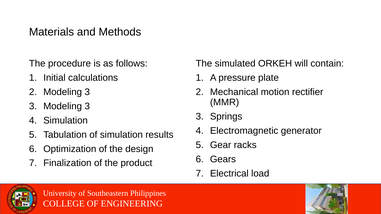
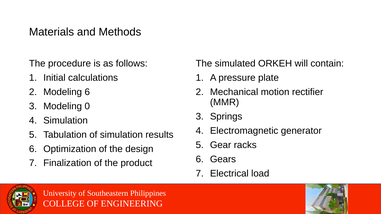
2 Modeling 3: 3 -> 6 (87, 92)
3: 3 -> 0 (87, 106)
